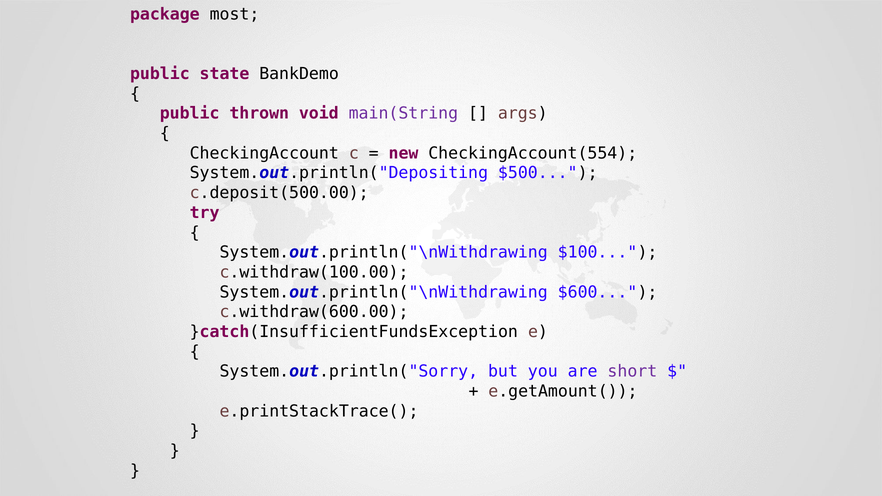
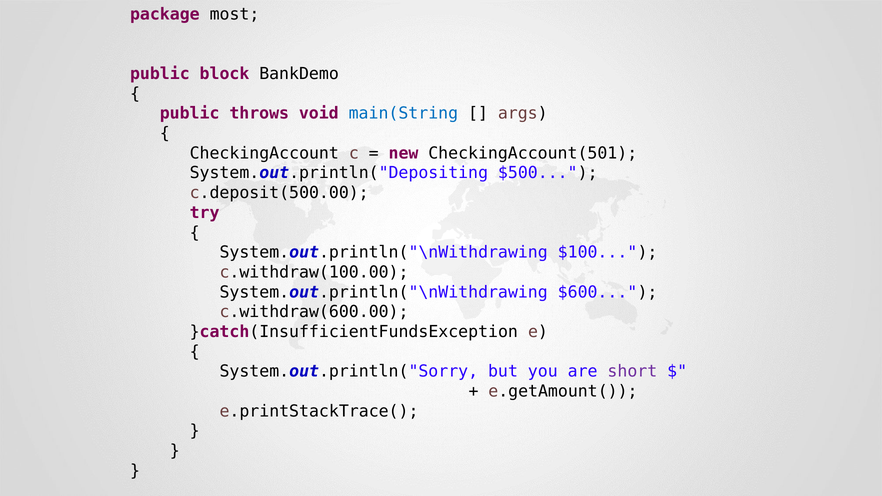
state: state -> block (224, 74)
thrown: thrown -> throws (259, 114)
main(String colour: purple -> blue (403, 114)
CheckingAccount(554: CheckingAccount(554 -> CheckingAccount(501 (533, 153)
